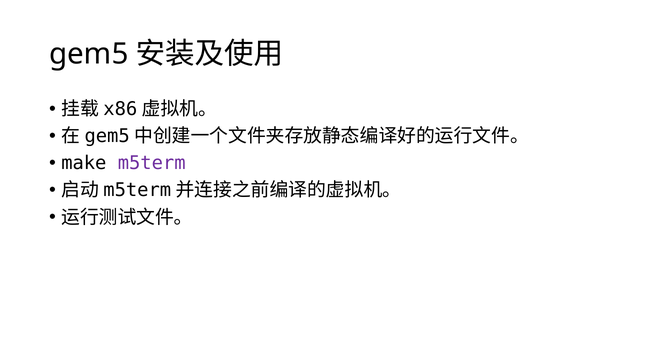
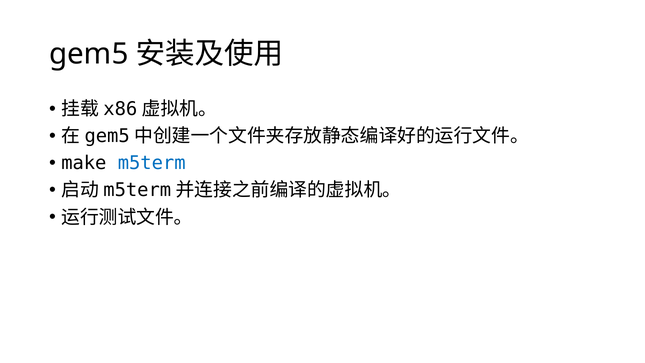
m5term colour: purple -> blue (152, 163)
